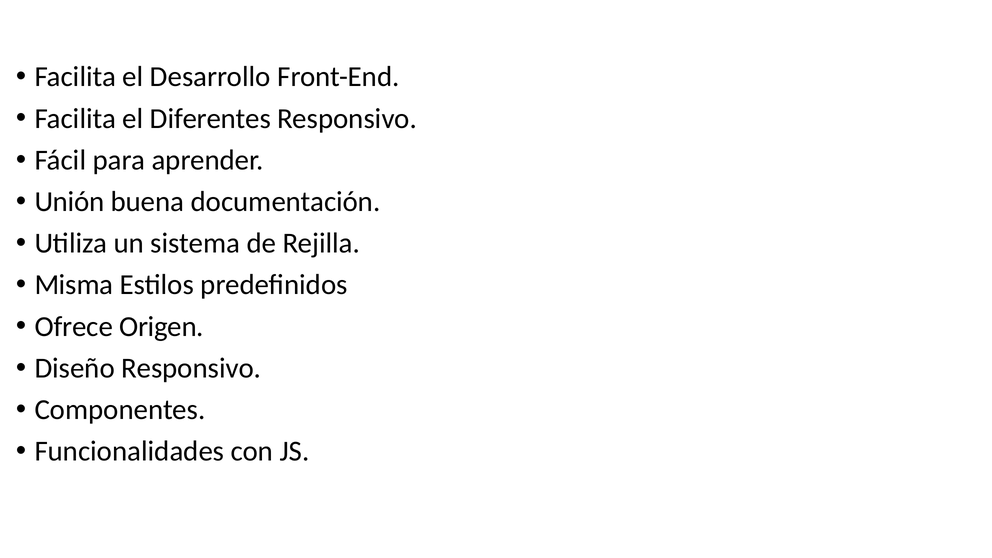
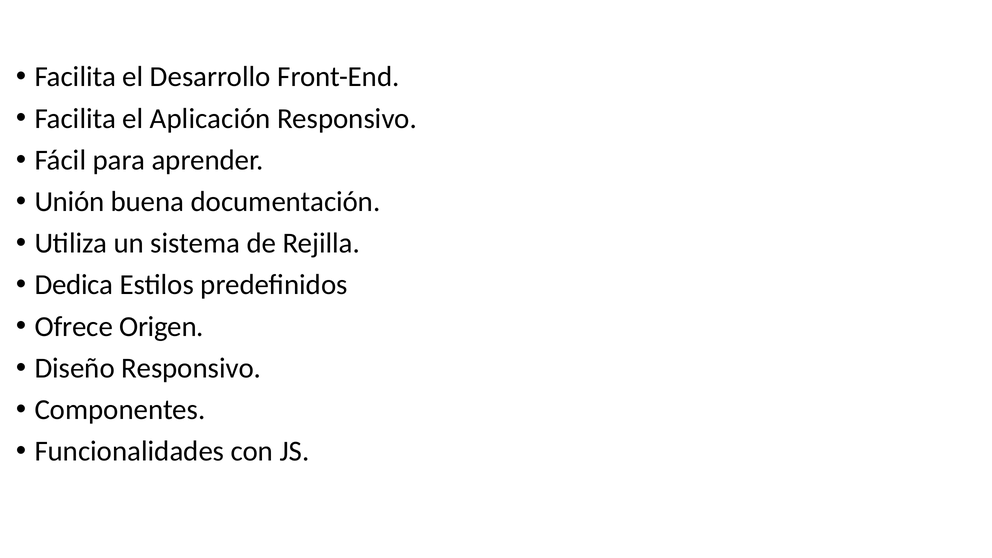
Diferentes: Diferentes -> Aplicación (210, 119)
Misma: Misma -> Dedica (74, 285)
